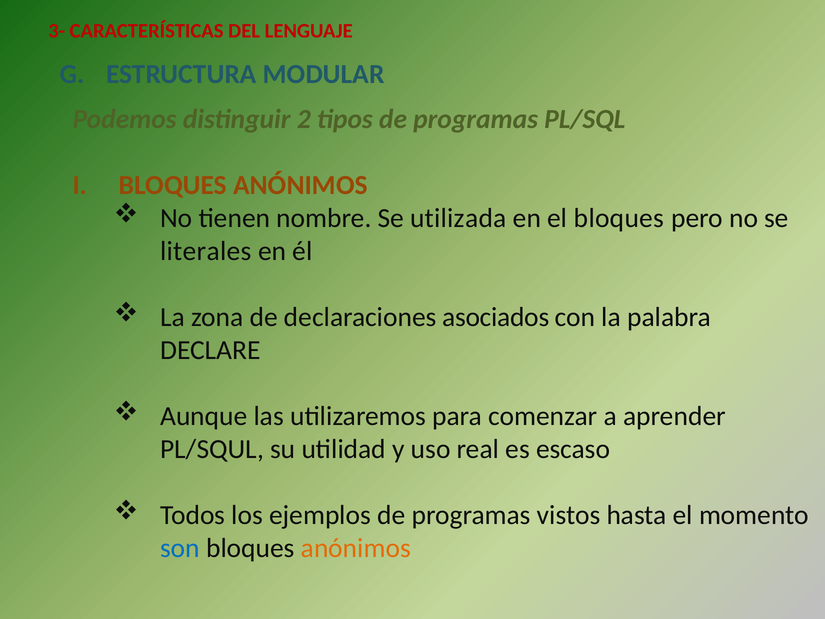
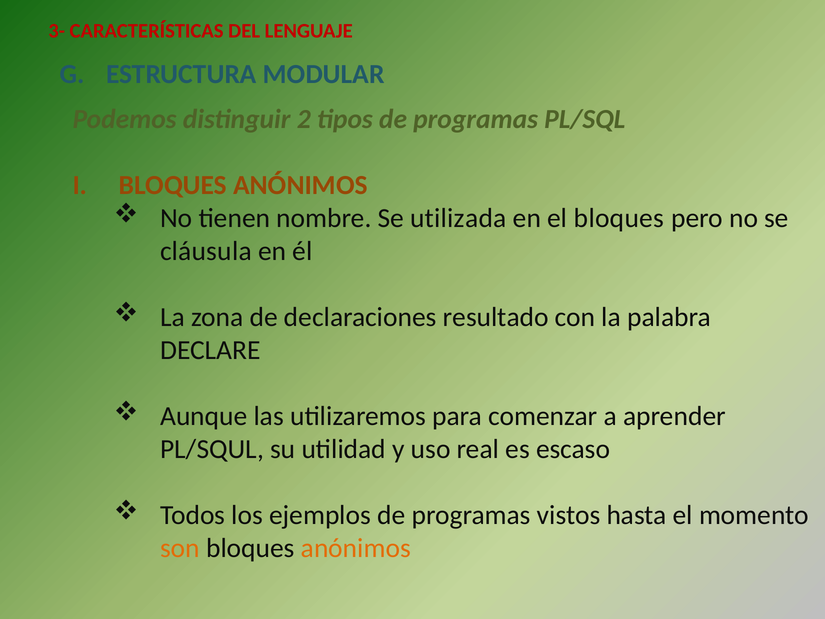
literales: literales -> cláusula (206, 251)
asociados: asociados -> resultado (496, 317)
son colour: blue -> orange (180, 548)
